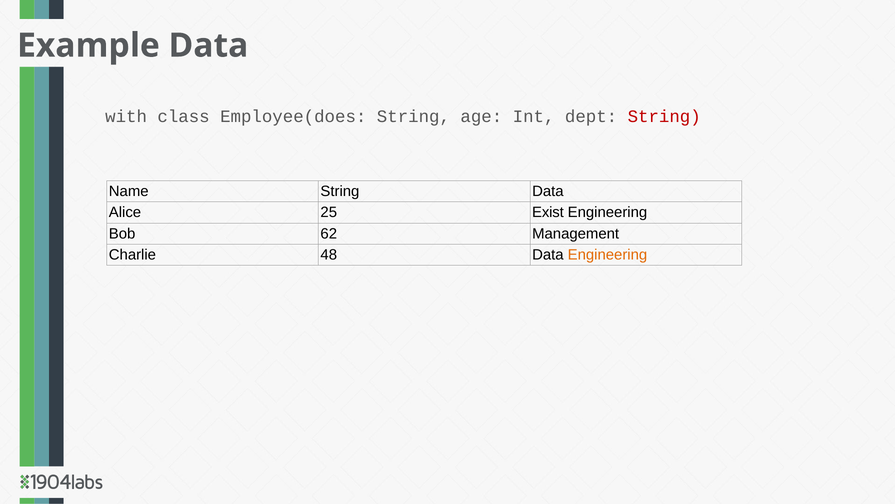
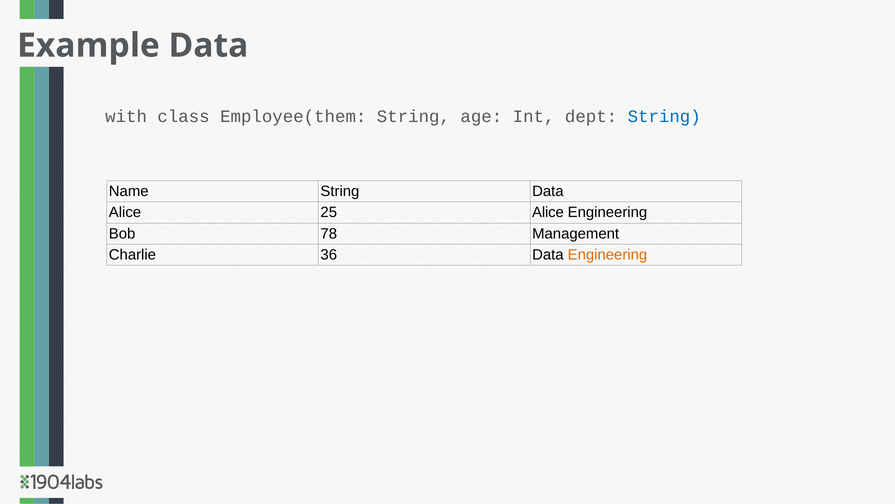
Employee(does: Employee(does -> Employee(them (293, 116)
String colour: red -> blue (664, 116)
25 Exist: Exist -> Alice (548, 212)
62: 62 -> 78 (329, 233)
48: 48 -> 36 (329, 255)
